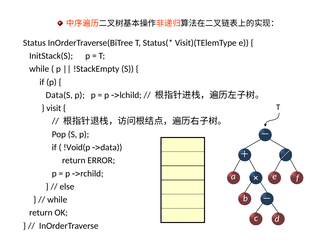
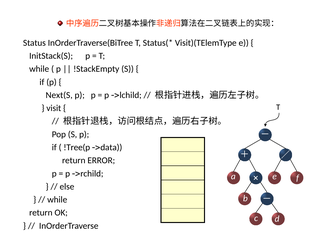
Data(S: Data(S -> Next(S (59, 95)
!Void(p: !Void(p -> !Tree(p (77, 148)
